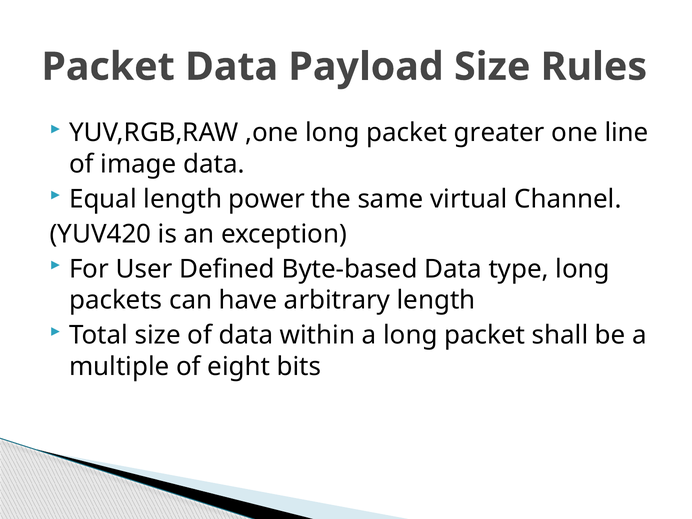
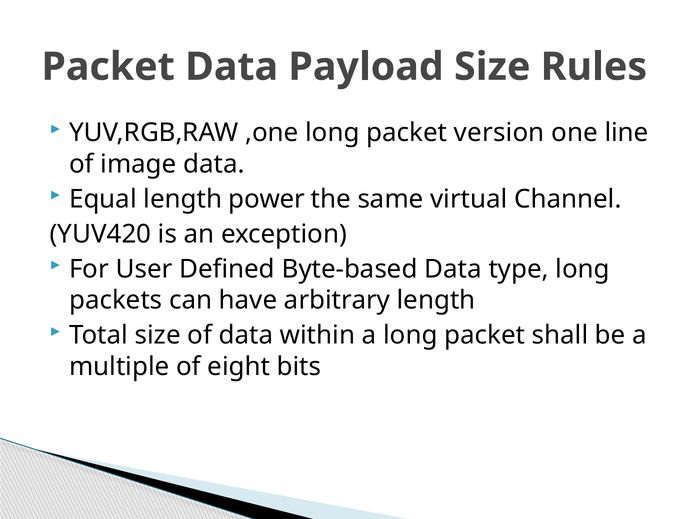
greater: greater -> version (499, 133)
